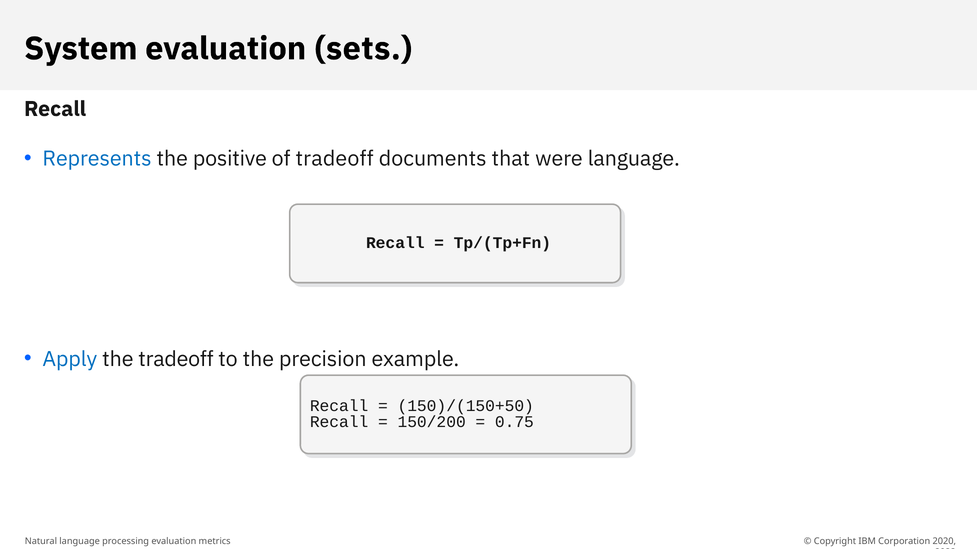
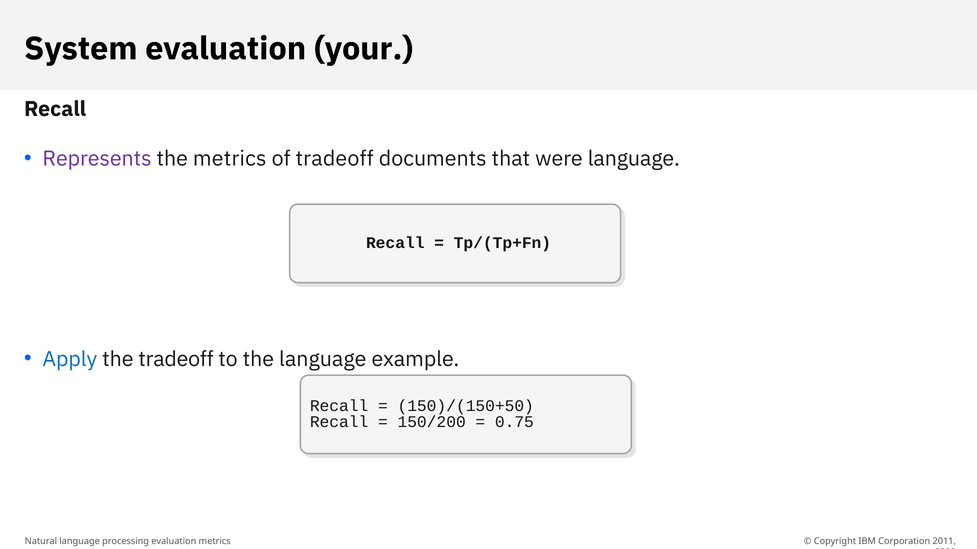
sets: sets -> your (364, 49)
Represents colour: blue -> purple (97, 159)
the positive: positive -> metrics (230, 159)
the precision: precision -> language (323, 359)
2020: 2020 -> 2011 (944, 542)
